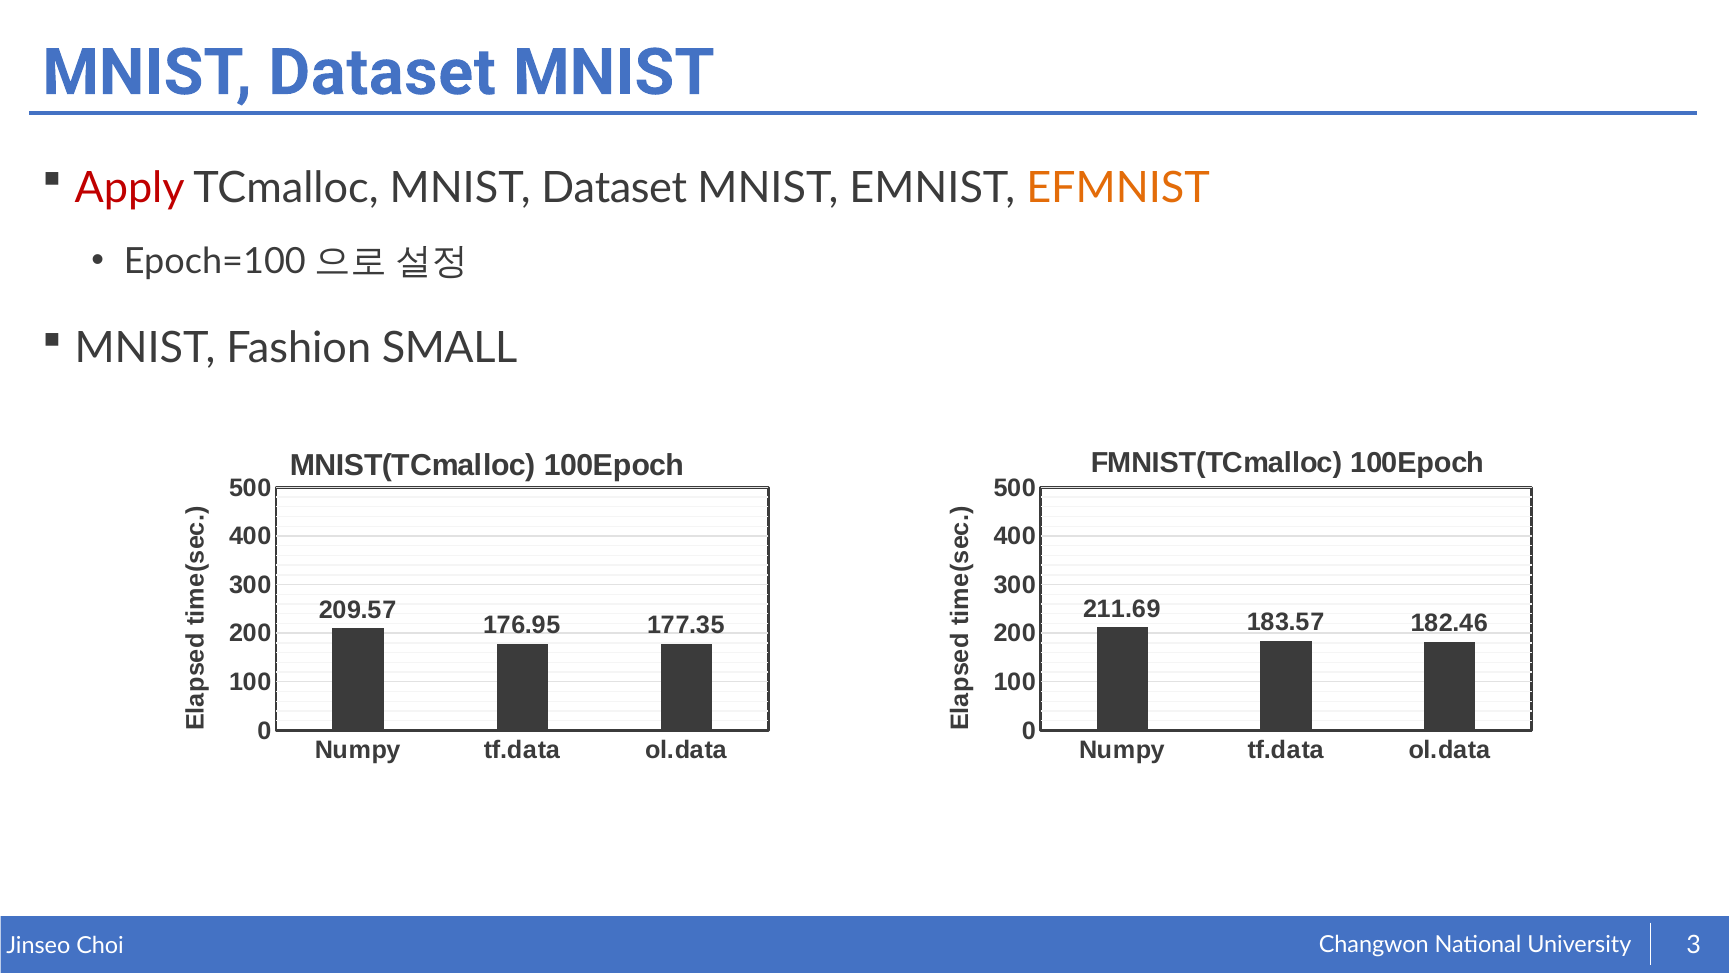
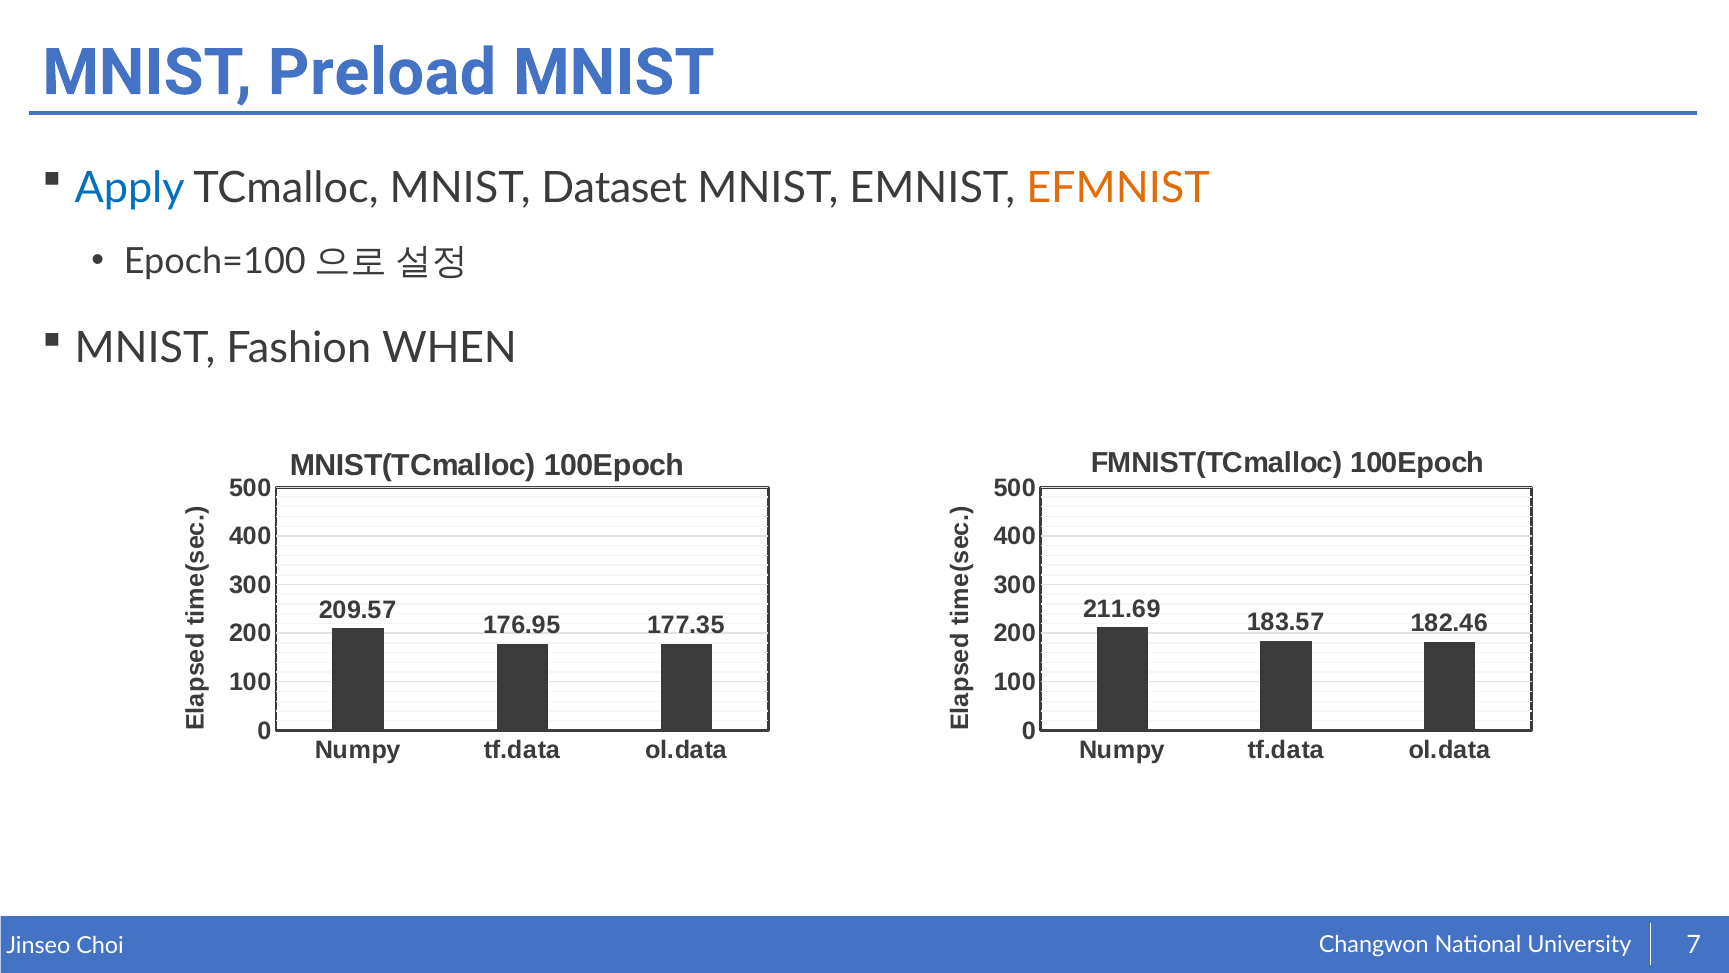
Dataset: Dataset -> Preload (382, 73)
Apply colour: red -> blue (130, 188)
SMALL: SMALL -> WHEN (449, 348)
3: 3 -> 7 (1694, 945)
